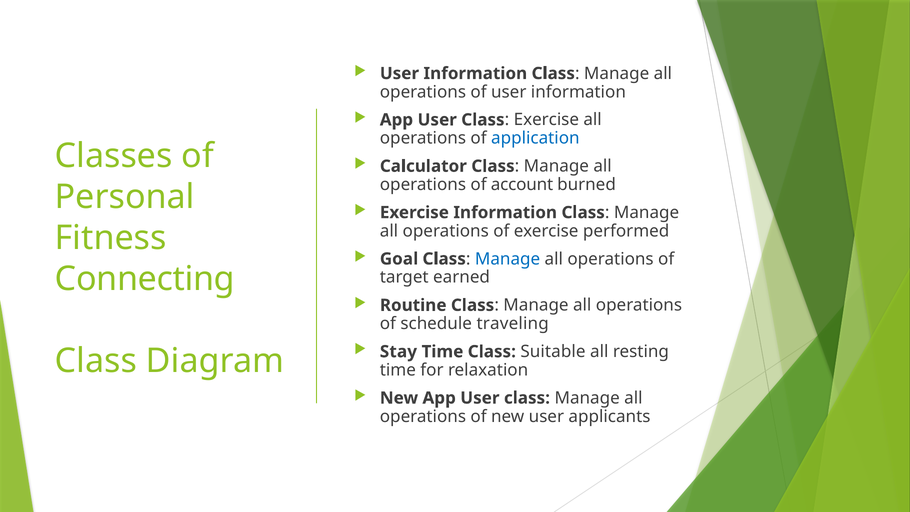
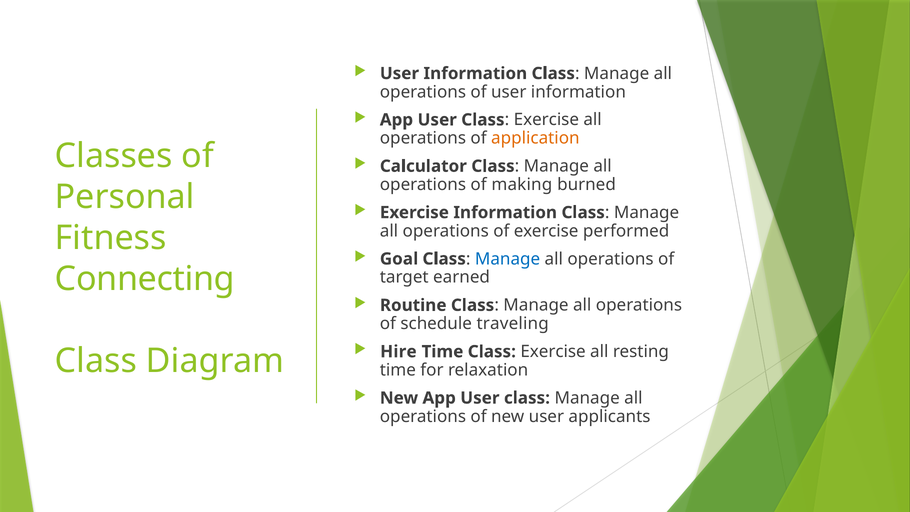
application colour: blue -> orange (535, 138)
account: account -> making (522, 185)
Stay: Stay -> Hire (398, 352)
Class Suitable: Suitable -> Exercise (553, 352)
